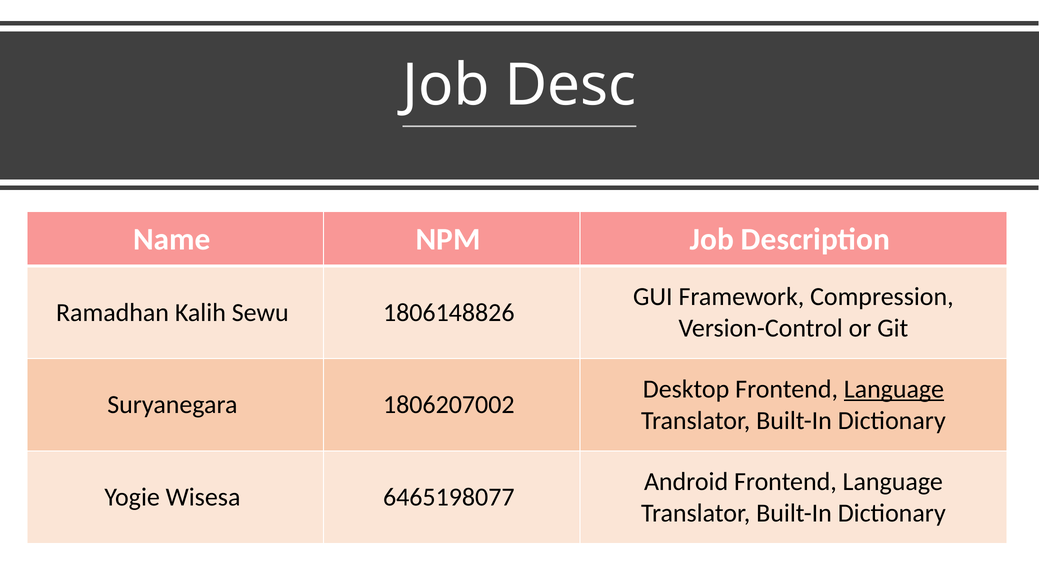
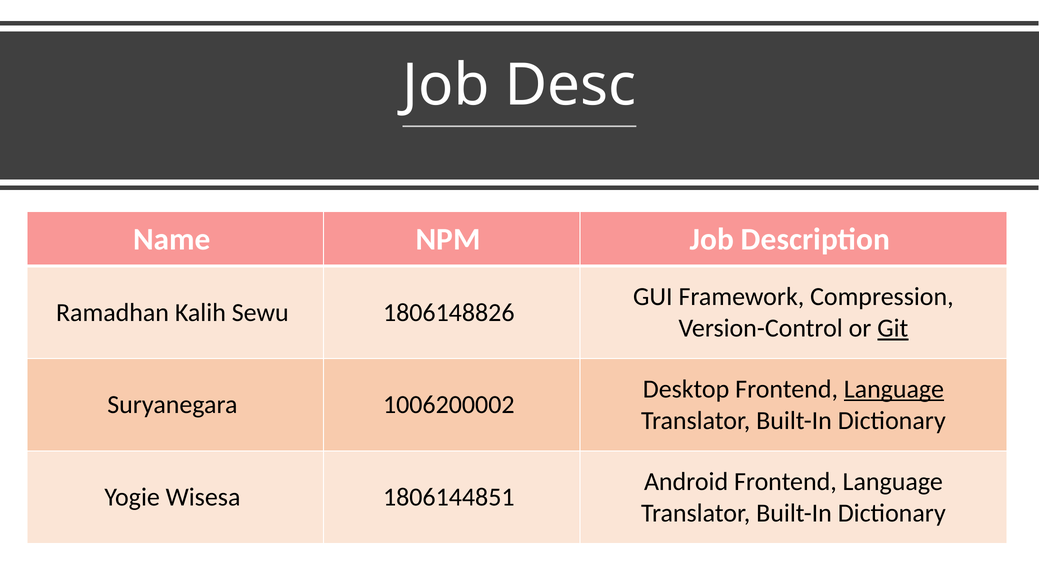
Git underline: none -> present (893, 328)
1806207002: 1806207002 -> 1006200002 (449, 404)
6465198077: 6465198077 -> 1806144851 (449, 497)
